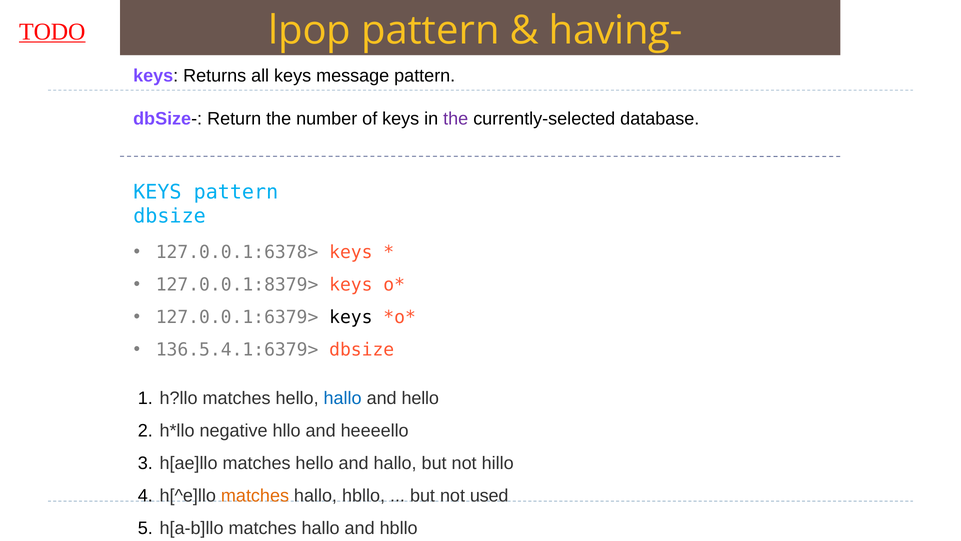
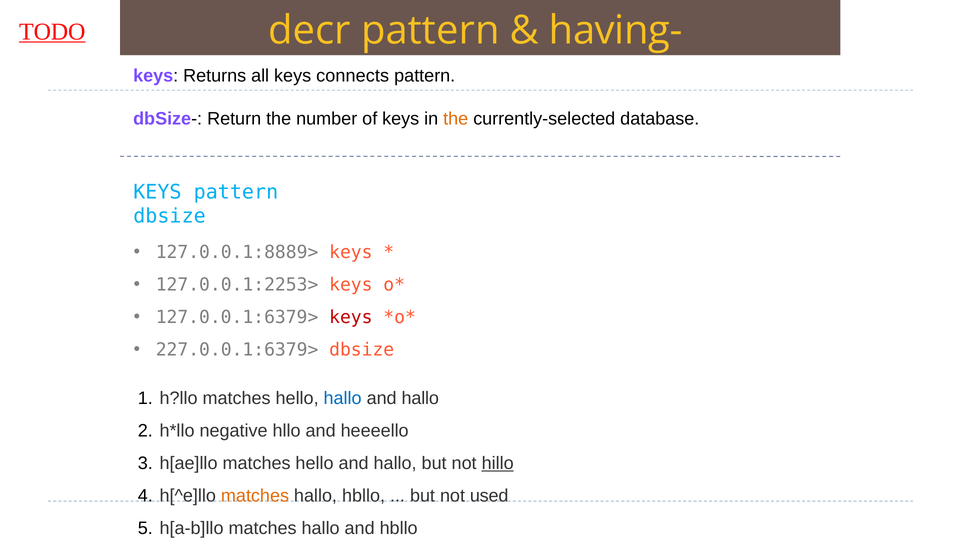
lpop: lpop -> decr (310, 30)
message: message -> connects (353, 76)
the colour: purple -> orange (456, 119)
127.0.0.1:6378>: 127.0.0.1:6378> -> 127.0.0.1:8889> (237, 252)
127.0.0.1:8379>: 127.0.0.1:8379> -> 127.0.0.1:2253> (237, 285)
keys colour: black -> red (351, 317)
136.5.4.1:6379>: 136.5.4.1:6379> -> 227.0.0.1:6379> (237, 350)
hello: hello -> hallo (420, 398)
hillo underline: none -> present (498, 463)
